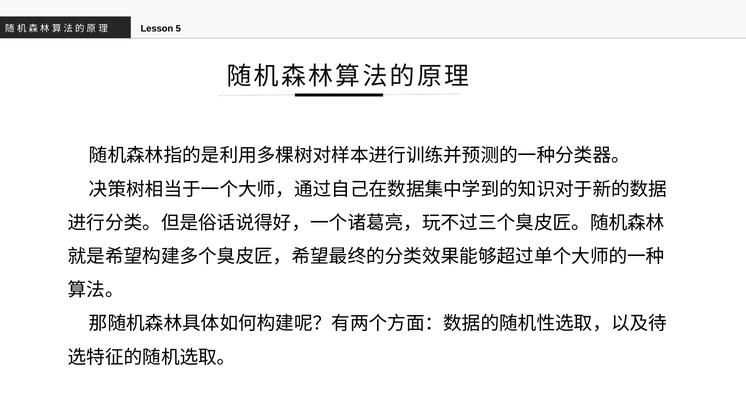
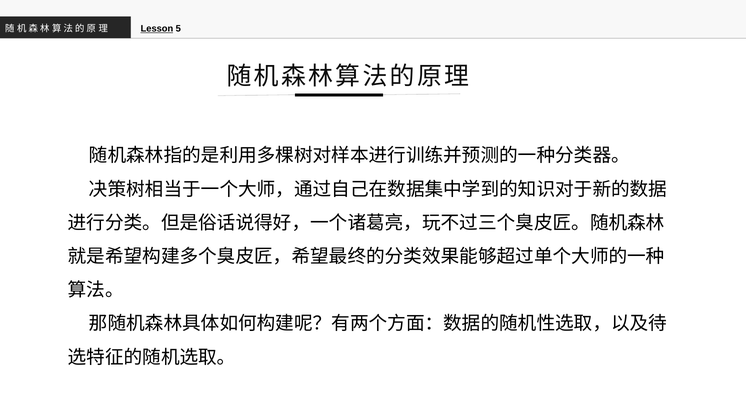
Lesson underline: none -> present (157, 29)
